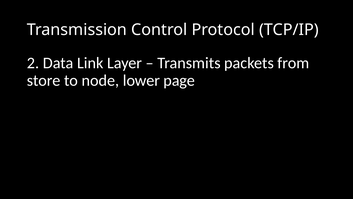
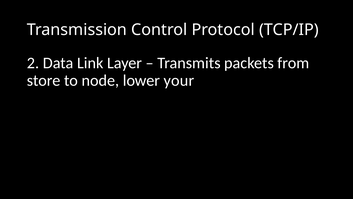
page: page -> your (179, 80)
